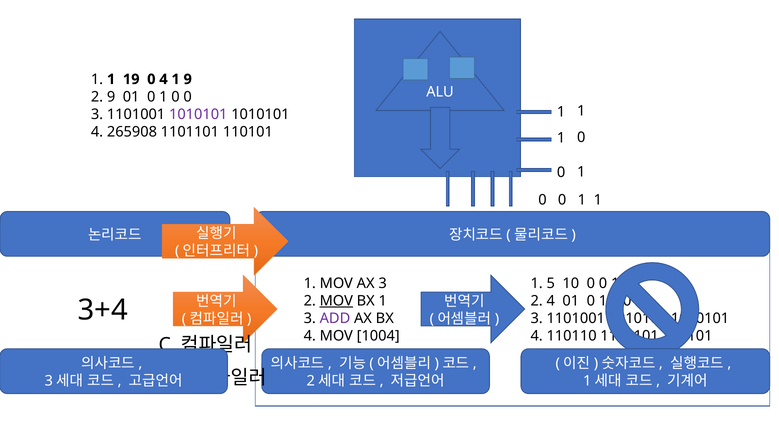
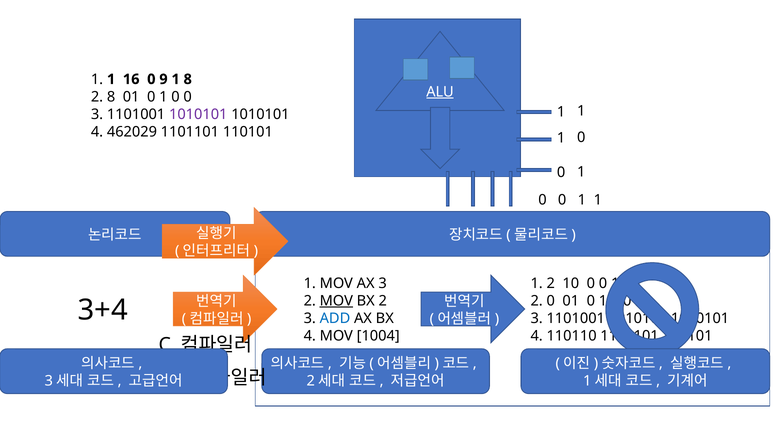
19: 19 -> 16 (131, 79)
0 4: 4 -> 9 (163, 79)
1 9: 9 -> 8 (188, 79)
ALU underline: none -> present (440, 92)
2 9: 9 -> 8 (111, 97)
265908: 265908 -> 462029 (132, 132)
5: 5 -> 2 (551, 283)
BX 1: 1 -> 2 (383, 301)
2 4: 4 -> 0 (551, 301)
ADD colour: purple -> blue (335, 319)
